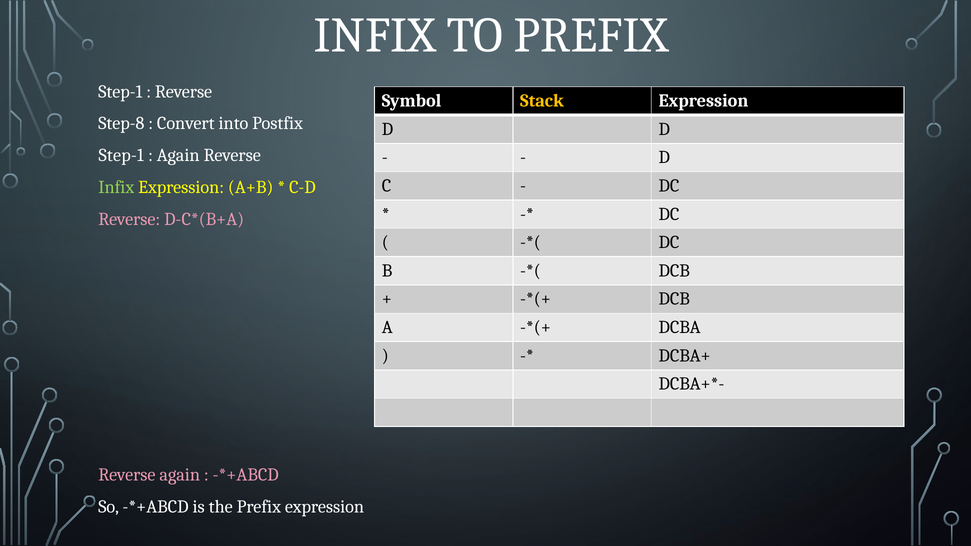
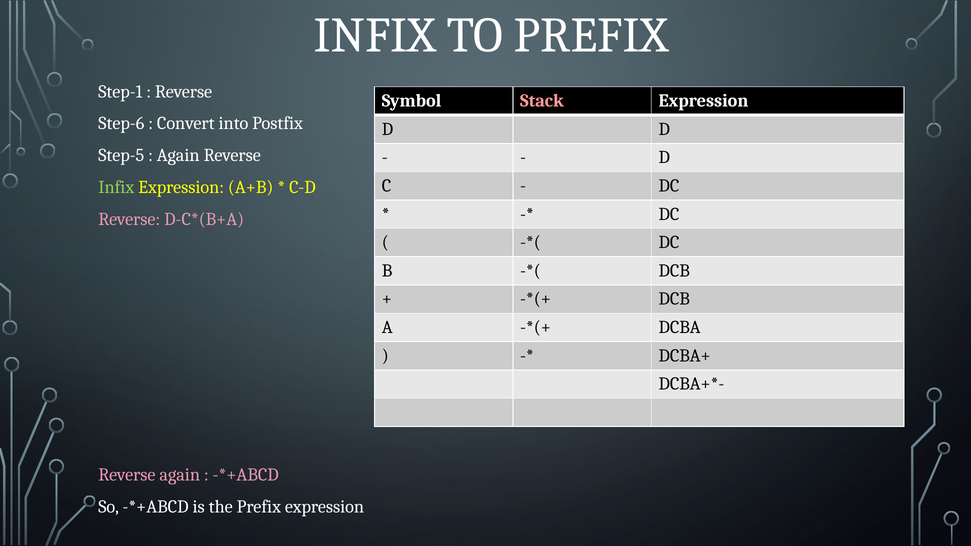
Stack colour: yellow -> pink (542, 101)
Step-8: Step-8 -> Step-6 (121, 123)
Step-1: Step-1 -> Step-5 (121, 155)
